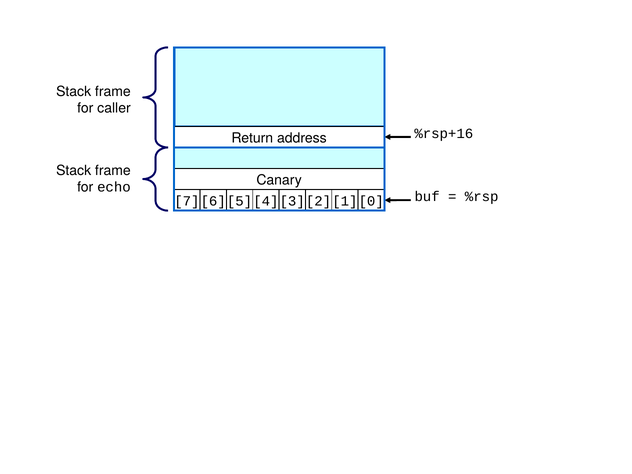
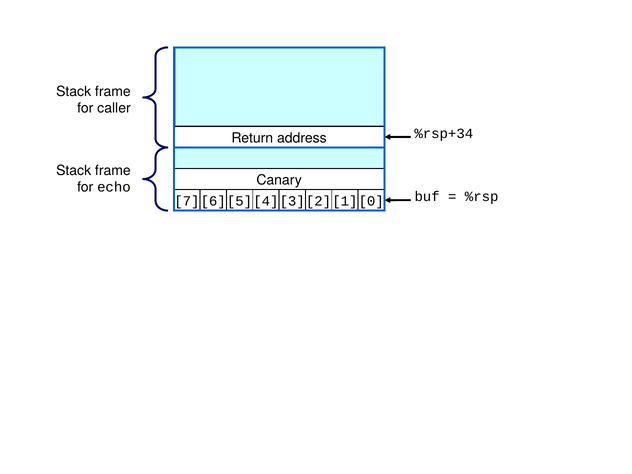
%rsp+16: %rsp+16 -> %rsp+34 (444, 134)
